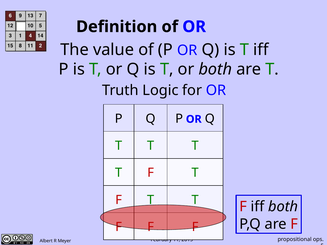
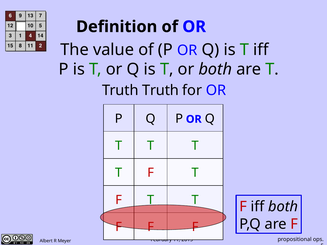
Truth Logic: Logic -> Truth (161, 90)
